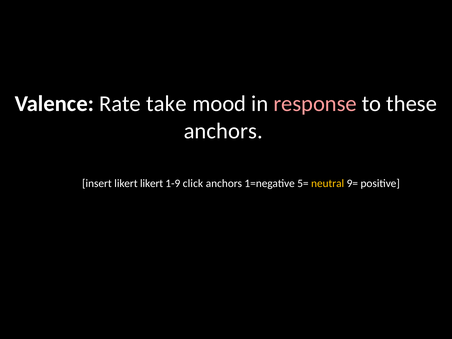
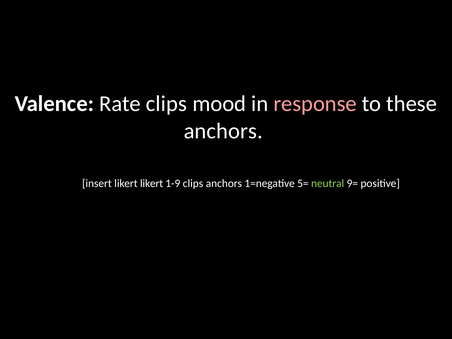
Rate take: take -> clips (166, 104)
1-9 click: click -> clips (193, 184)
neutral colour: yellow -> light green (328, 184)
